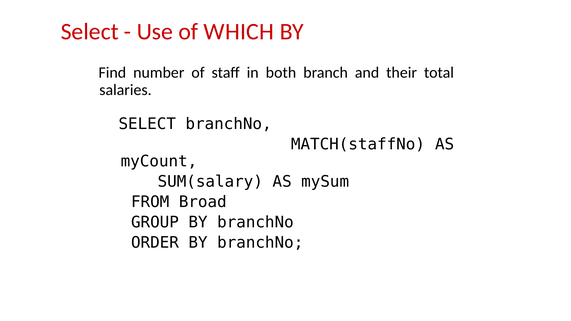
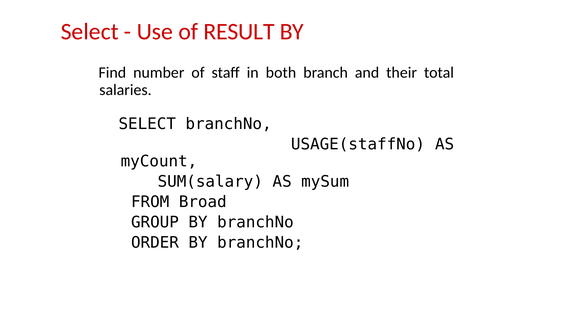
WHICH: WHICH -> RESULT (239, 32)
MATCH(staffNo: MATCH(staffNo -> USAGE(staffNo (358, 144)
